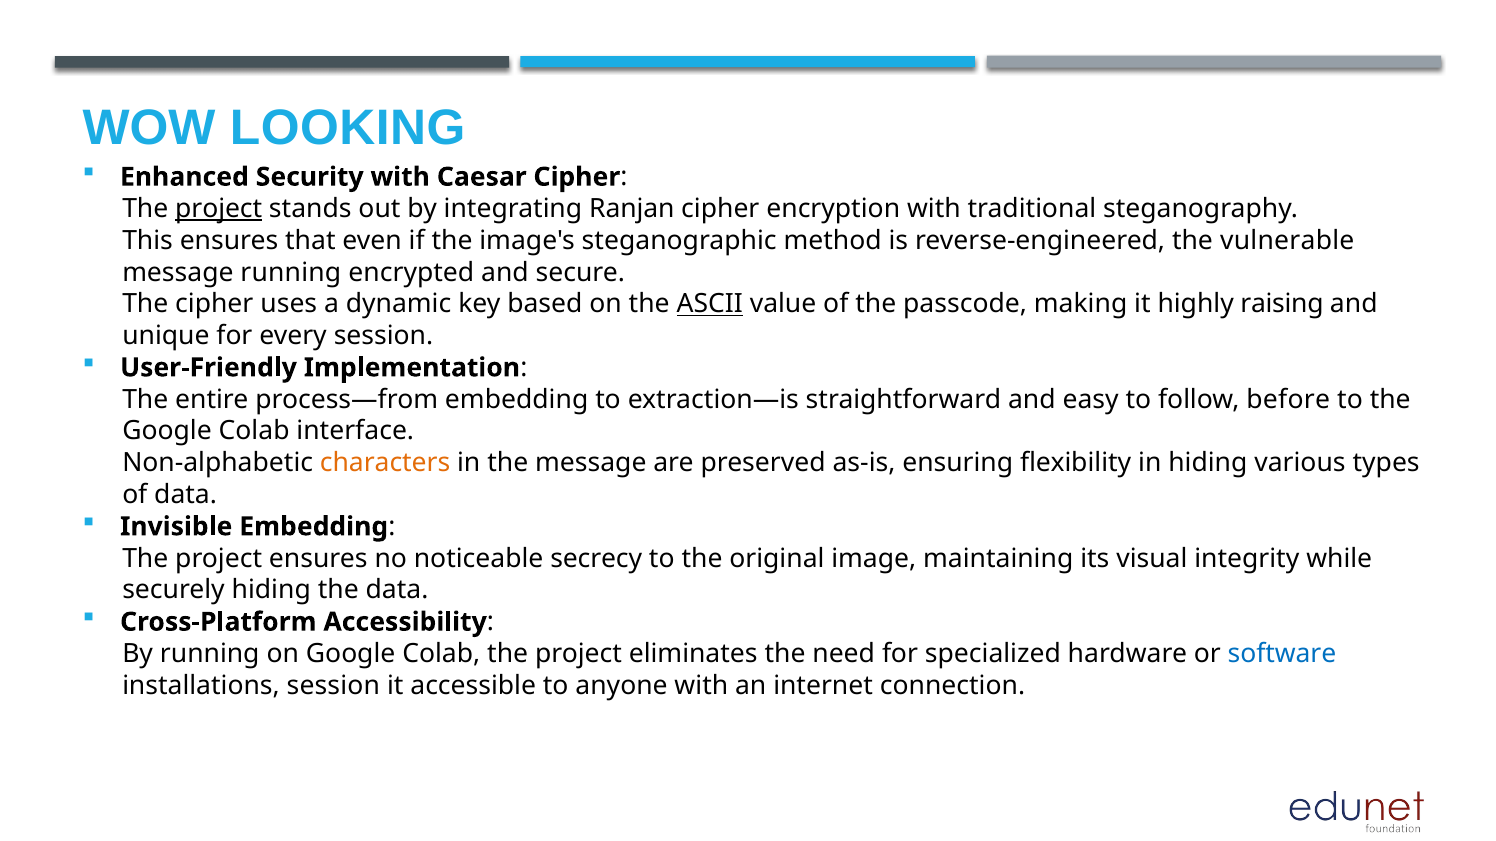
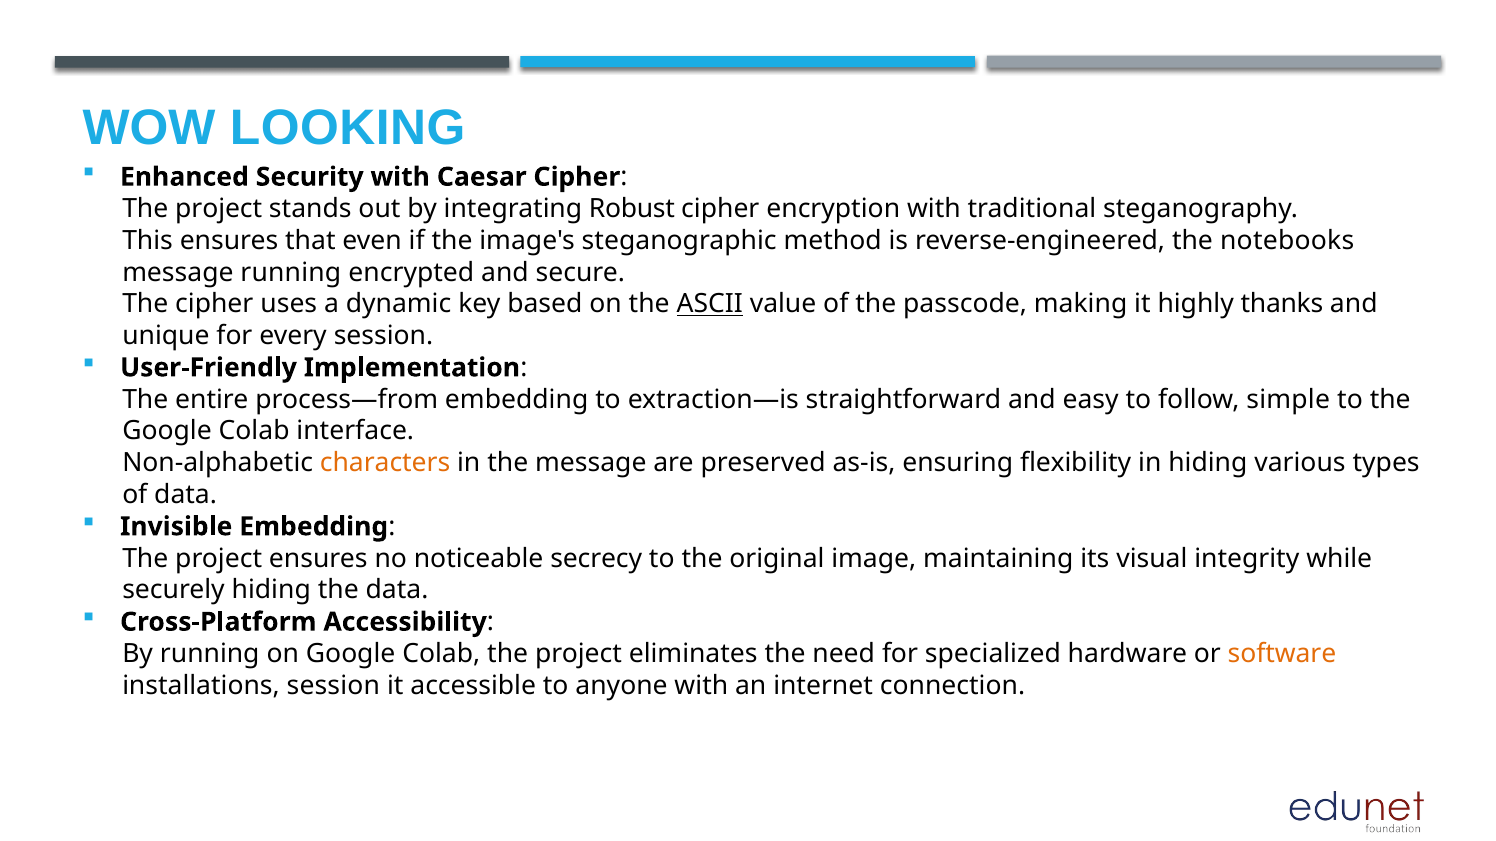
project underline: present -> none (219, 209)
Ranjan: Ranjan -> Robust (632, 209)
vulnerable: vulnerable -> notebooks (1287, 241)
raising: raising -> thanks (1282, 304)
before: before -> simple (1288, 400)
software colour: blue -> orange (1282, 654)
